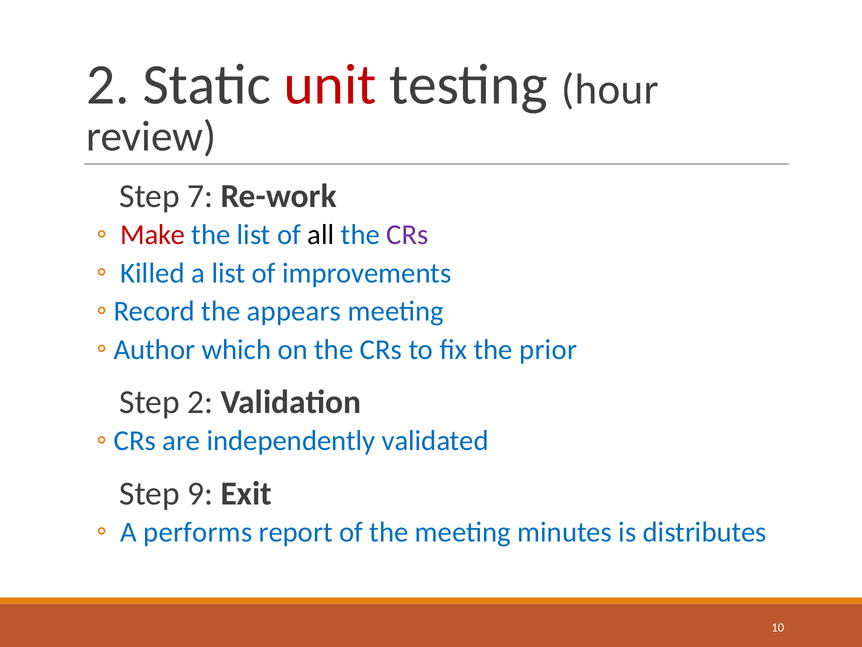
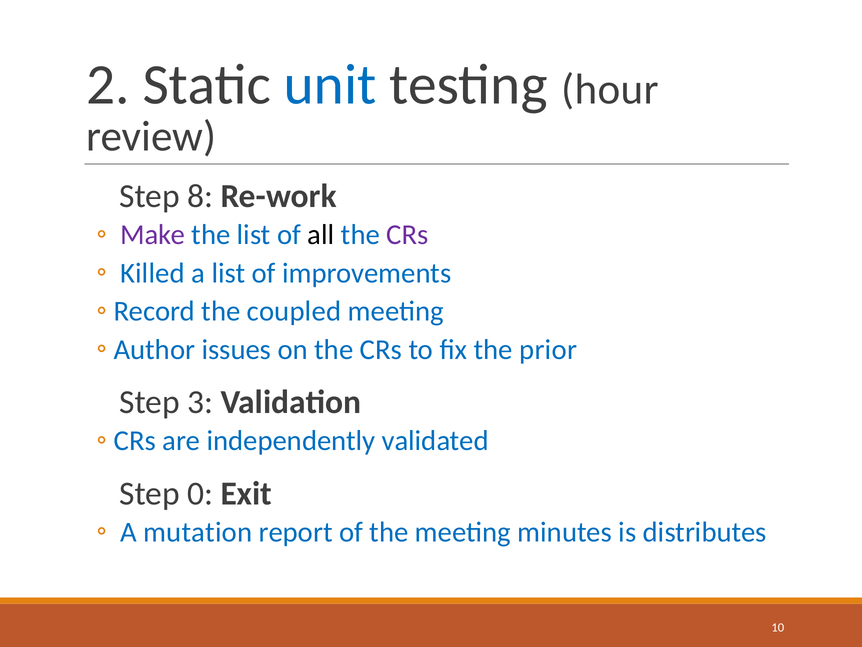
unit colour: red -> blue (330, 85)
7: 7 -> 8 (200, 196)
Make colour: red -> purple (153, 235)
appears: appears -> coupled (294, 311)
which: which -> issues (236, 349)
2: 2 -> 3 (200, 402)
9: 9 -> 0 (200, 493)
performs: performs -> mutation (198, 532)
